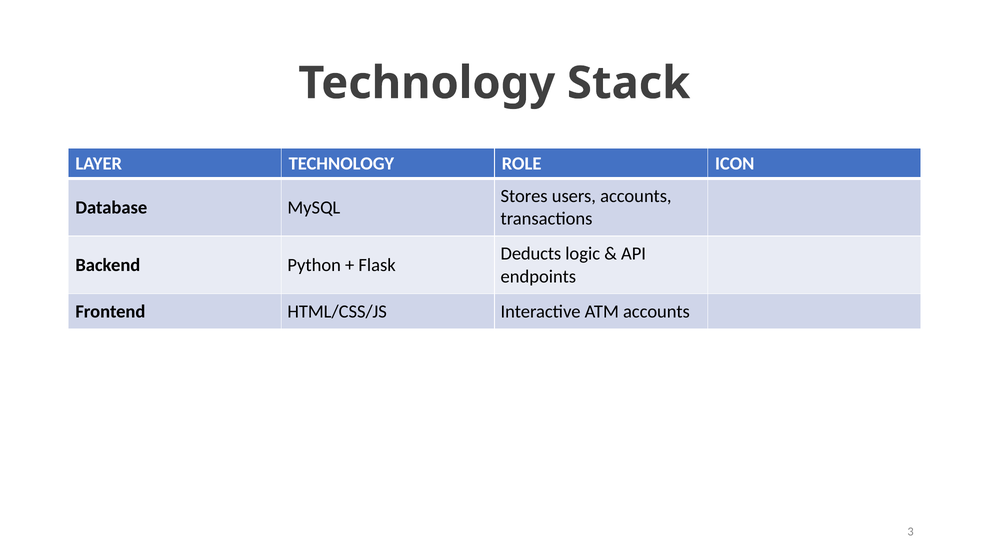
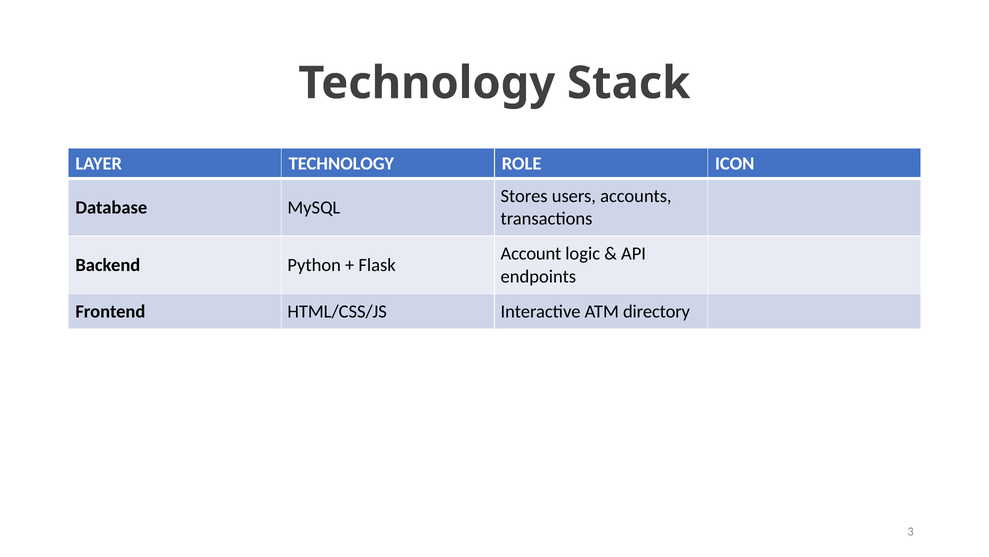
Deducts: Deducts -> Account (531, 253)
ATM accounts: accounts -> directory (657, 311)
